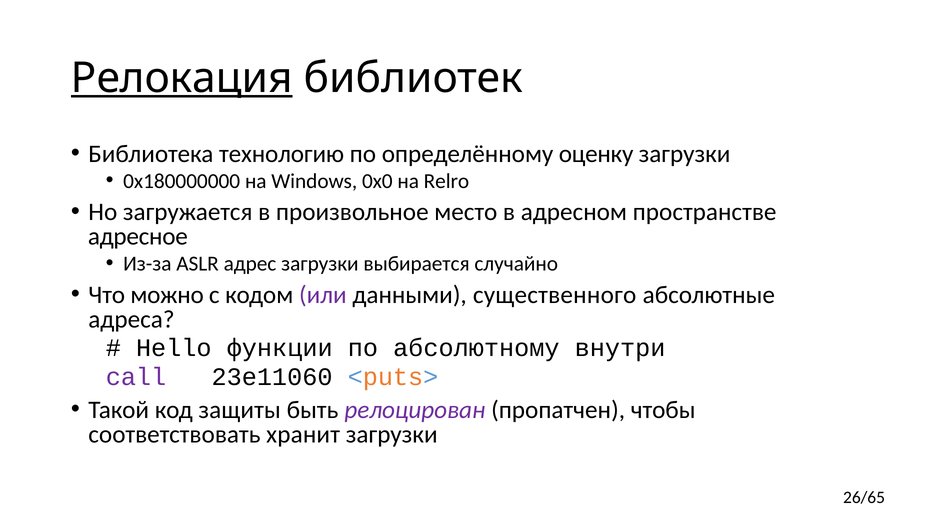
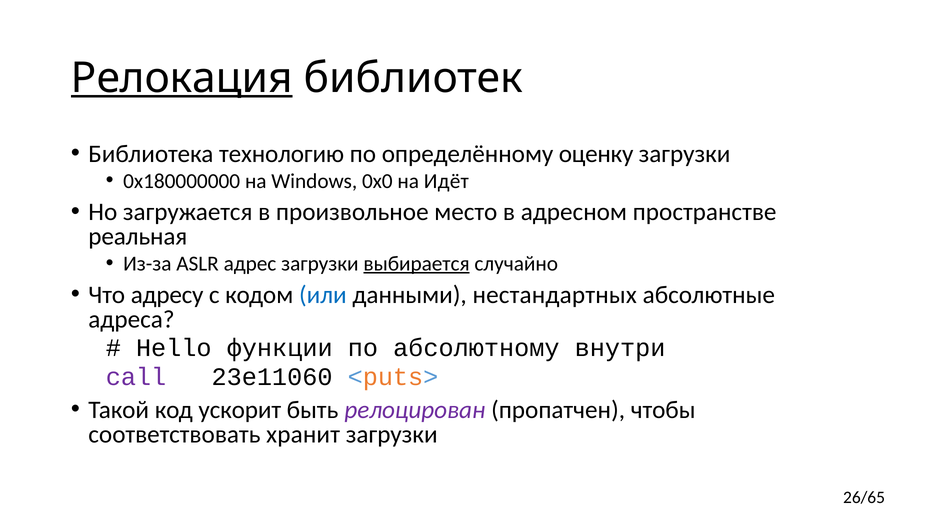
Relro: Relro -> Идёт (446, 181)
адресное: адресное -> реальная (138, 237)
выбирается underline: none -> present (417, 264)
можно: можно -> адресу (167, 295)
или colour: purple -> blue (323, 295)
существенного: существенного -> нестандартных (555, 295)
защиты: защиты -> ускорит (240, 410)
